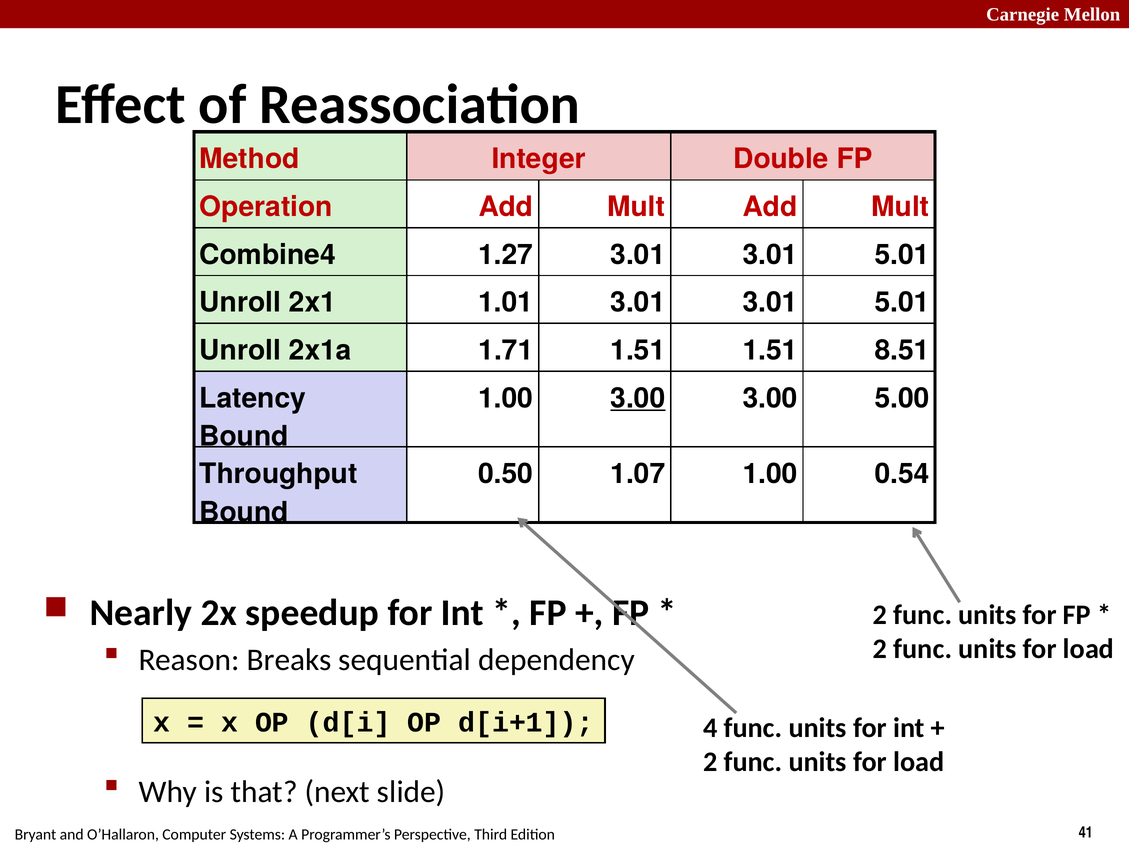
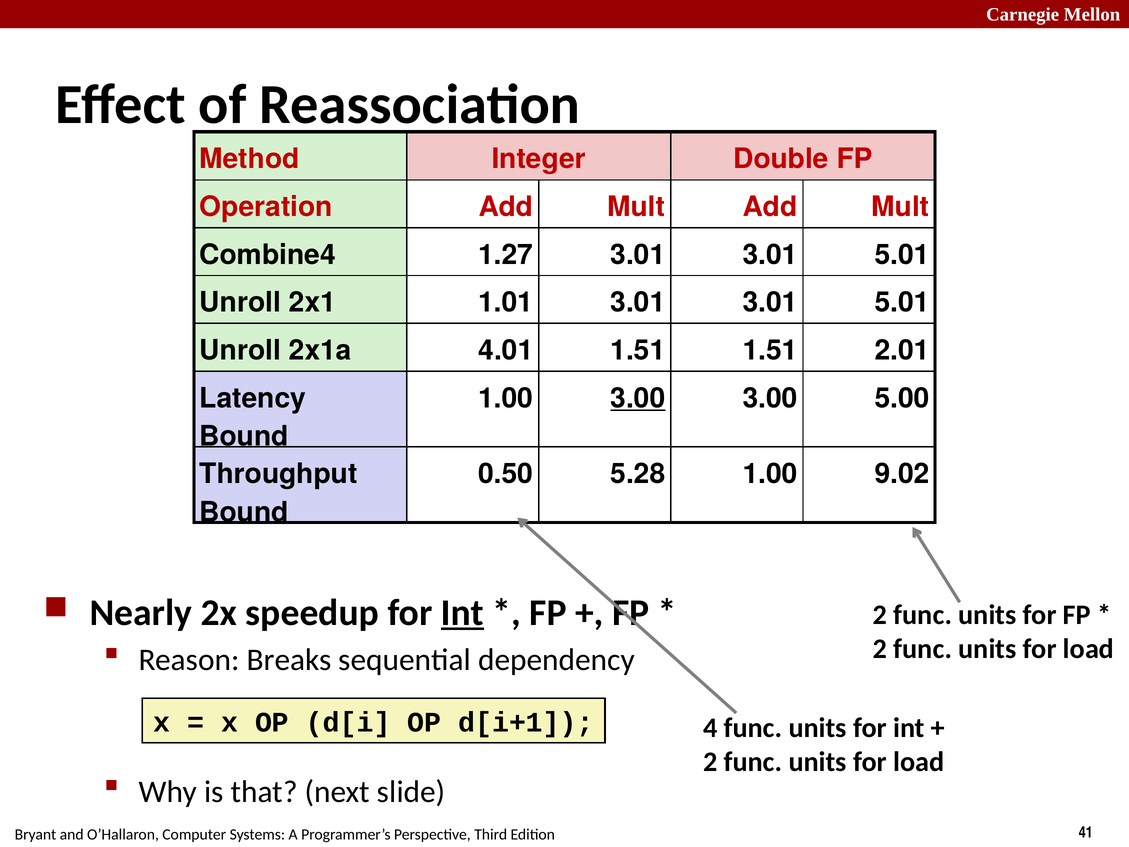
1.71: 1.71 -> 4.01 (506, 350)
8.51: 8.51 -> 2.01 (902, 350)
1.07: 1.07 -> 5.28 (638, 474)
0.54: 0.54 -> 9.02 (902, 474)
Int underline: none -> present (462, 612)
